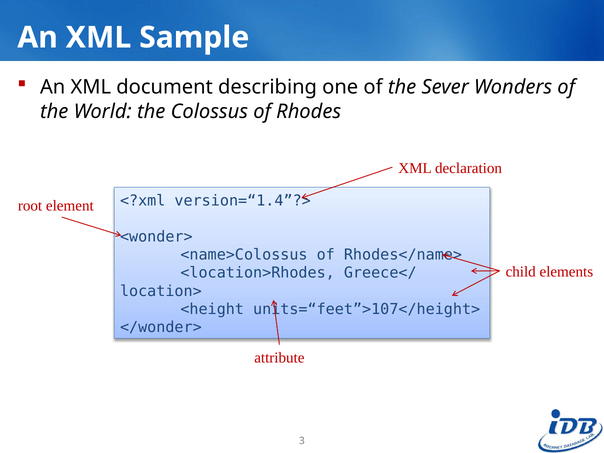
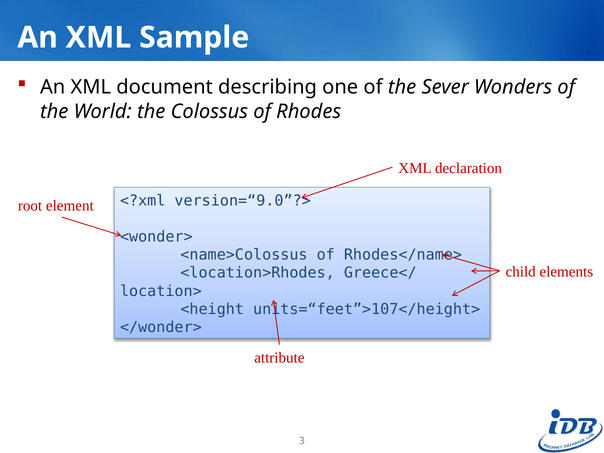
version=“1.4”?>: version=“1.4”?> -> version=“9.0”?> (243, 201)
